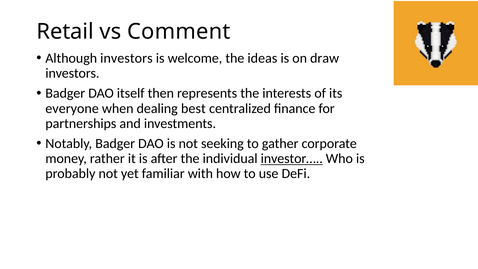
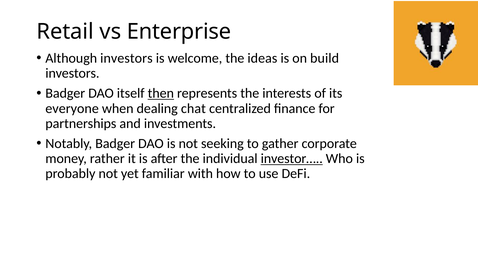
Comment: Comment -> Enterprise (179, 32)
draw: draw -> build (325, 58)
then underline: none -> present (161, 93)
best: best -> chat (193, 108)
